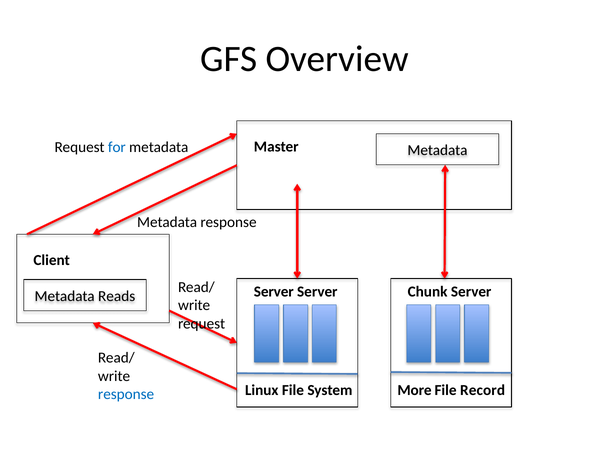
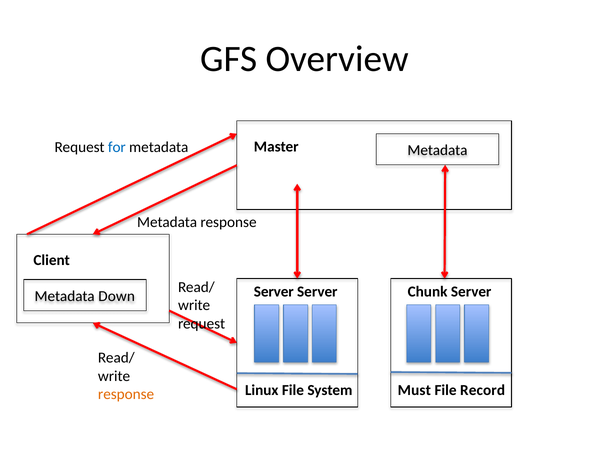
Reads: Reads -> Down (117, 296)
More: More -> Must (414, 390)
response colour: blue -> orange (126, 394)
